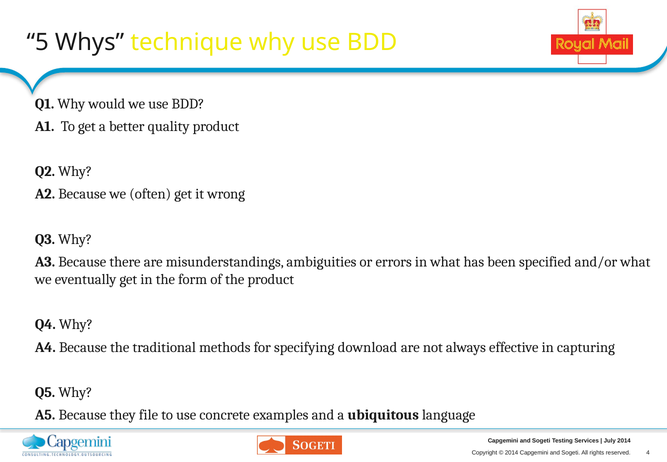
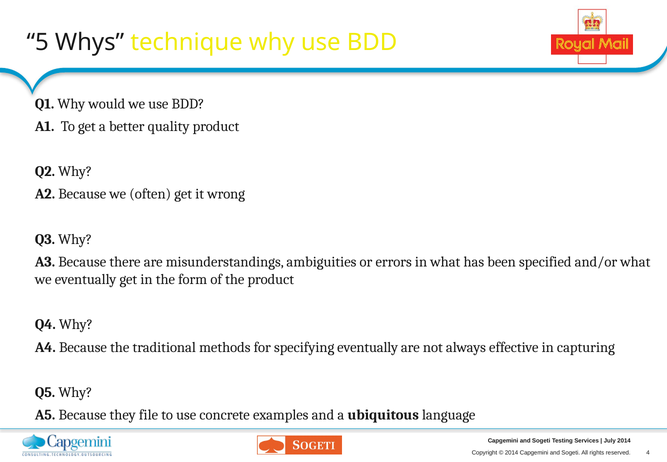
specifying download: download -> eventually (368, 347)
